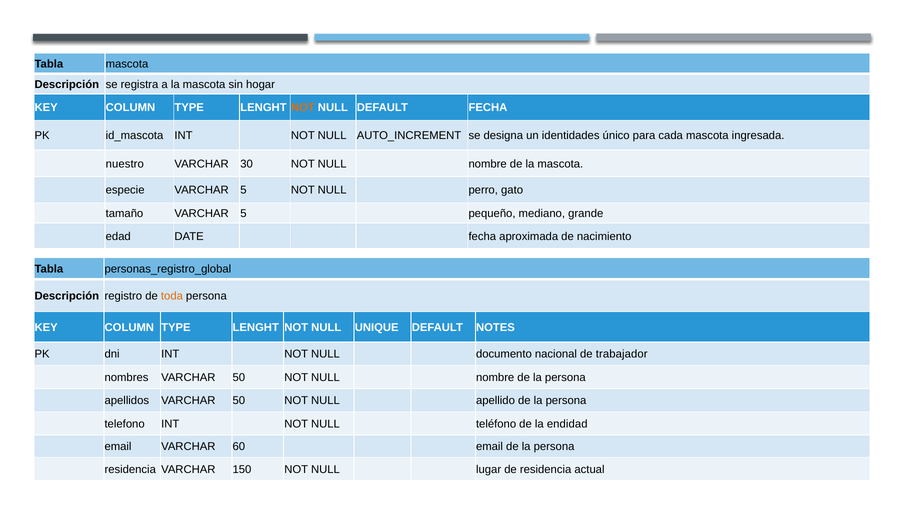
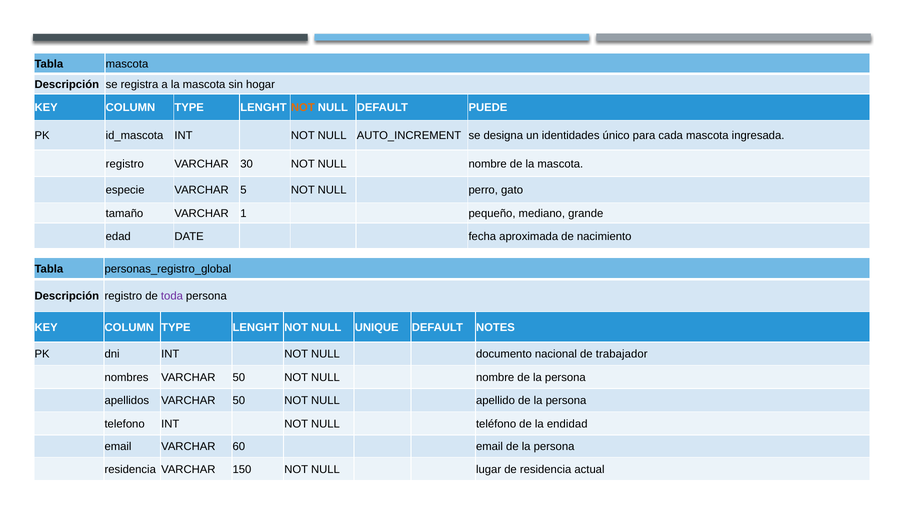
DEFAULT FECHA: FECHA -> PUEDE (488, 108)
nuestro: nuestro -> registro (125, 164)
tamaño VARCHAR 5: 5 -> 1 (243, 214)
toda colour: orange -> purple (172, 296)
